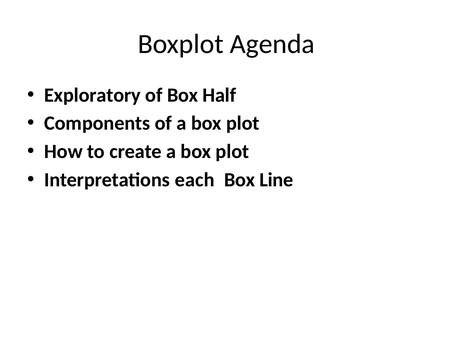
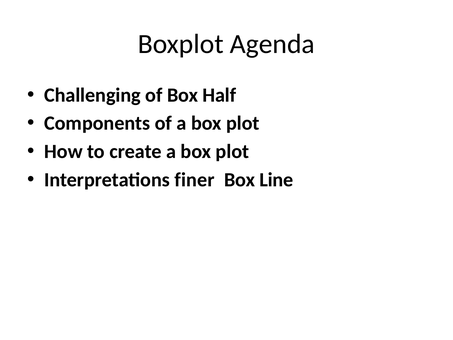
Exploratory: Exploratory -> Challenging (92, 95)
each: each -> finer (195, 180)
